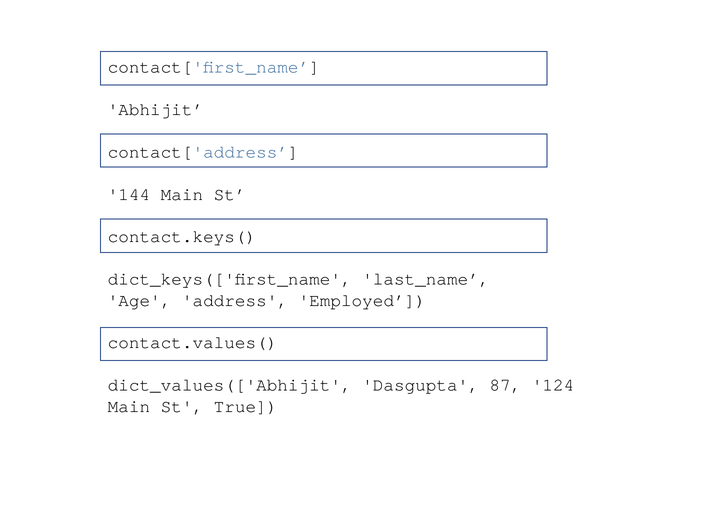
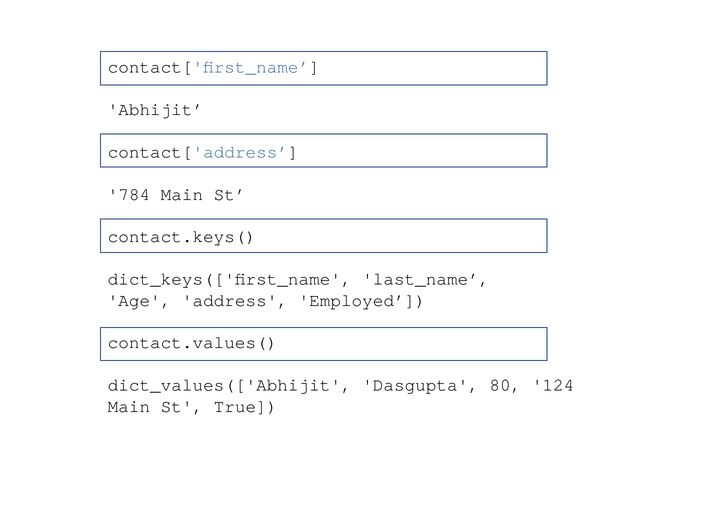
144: 144 -> 784 (129, 194)
87: 87 -> 80 (505, 385)
